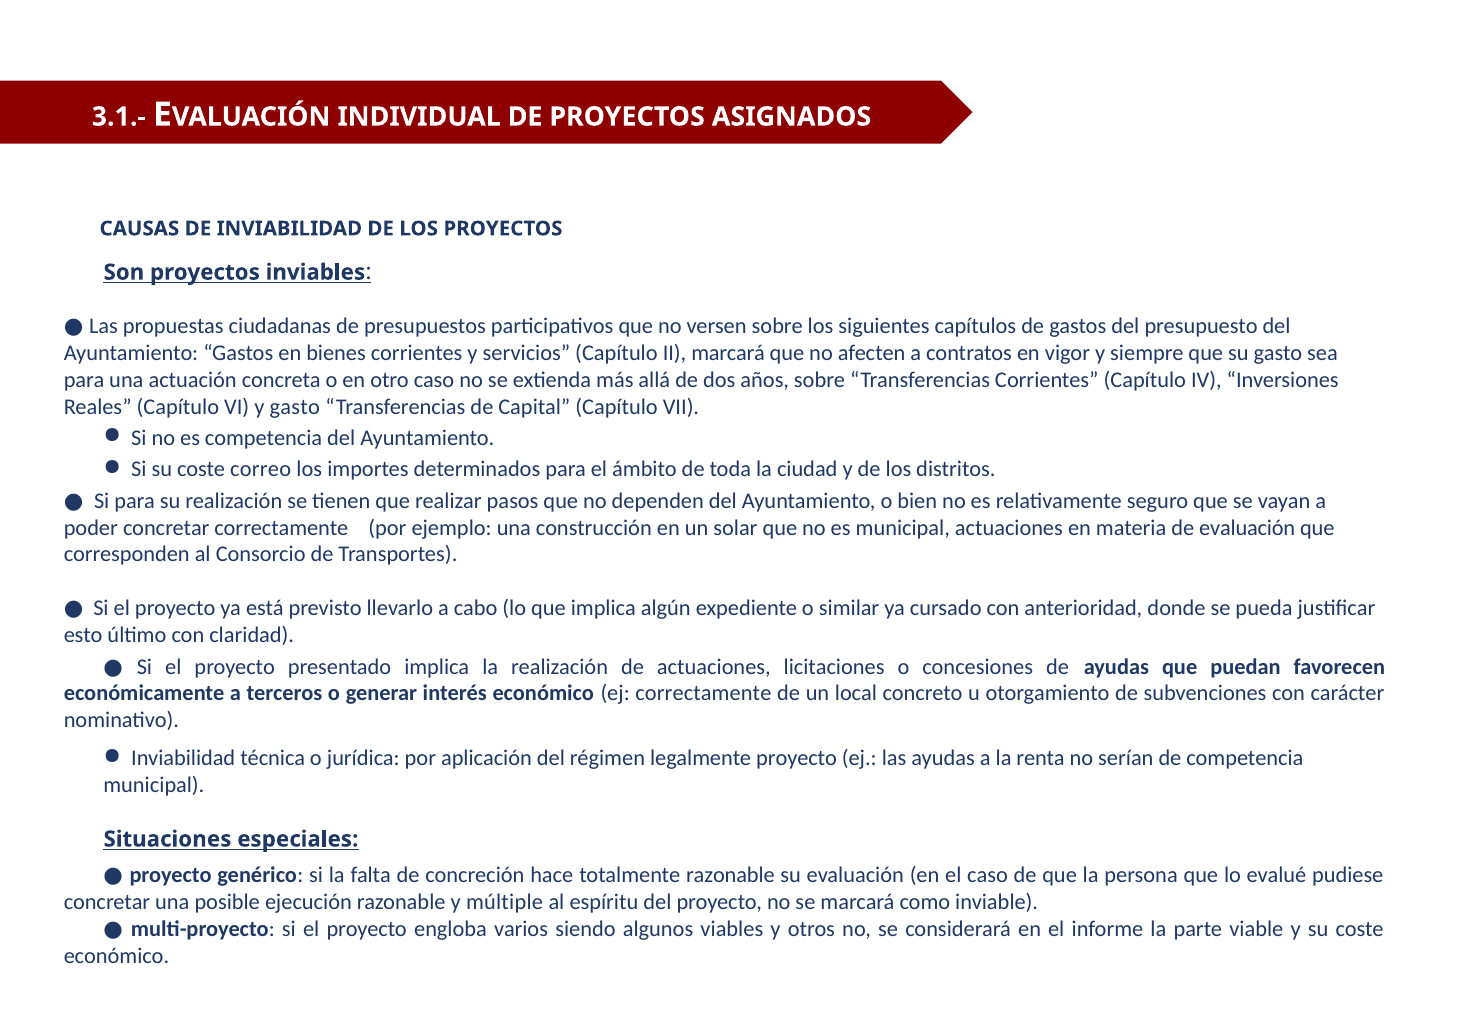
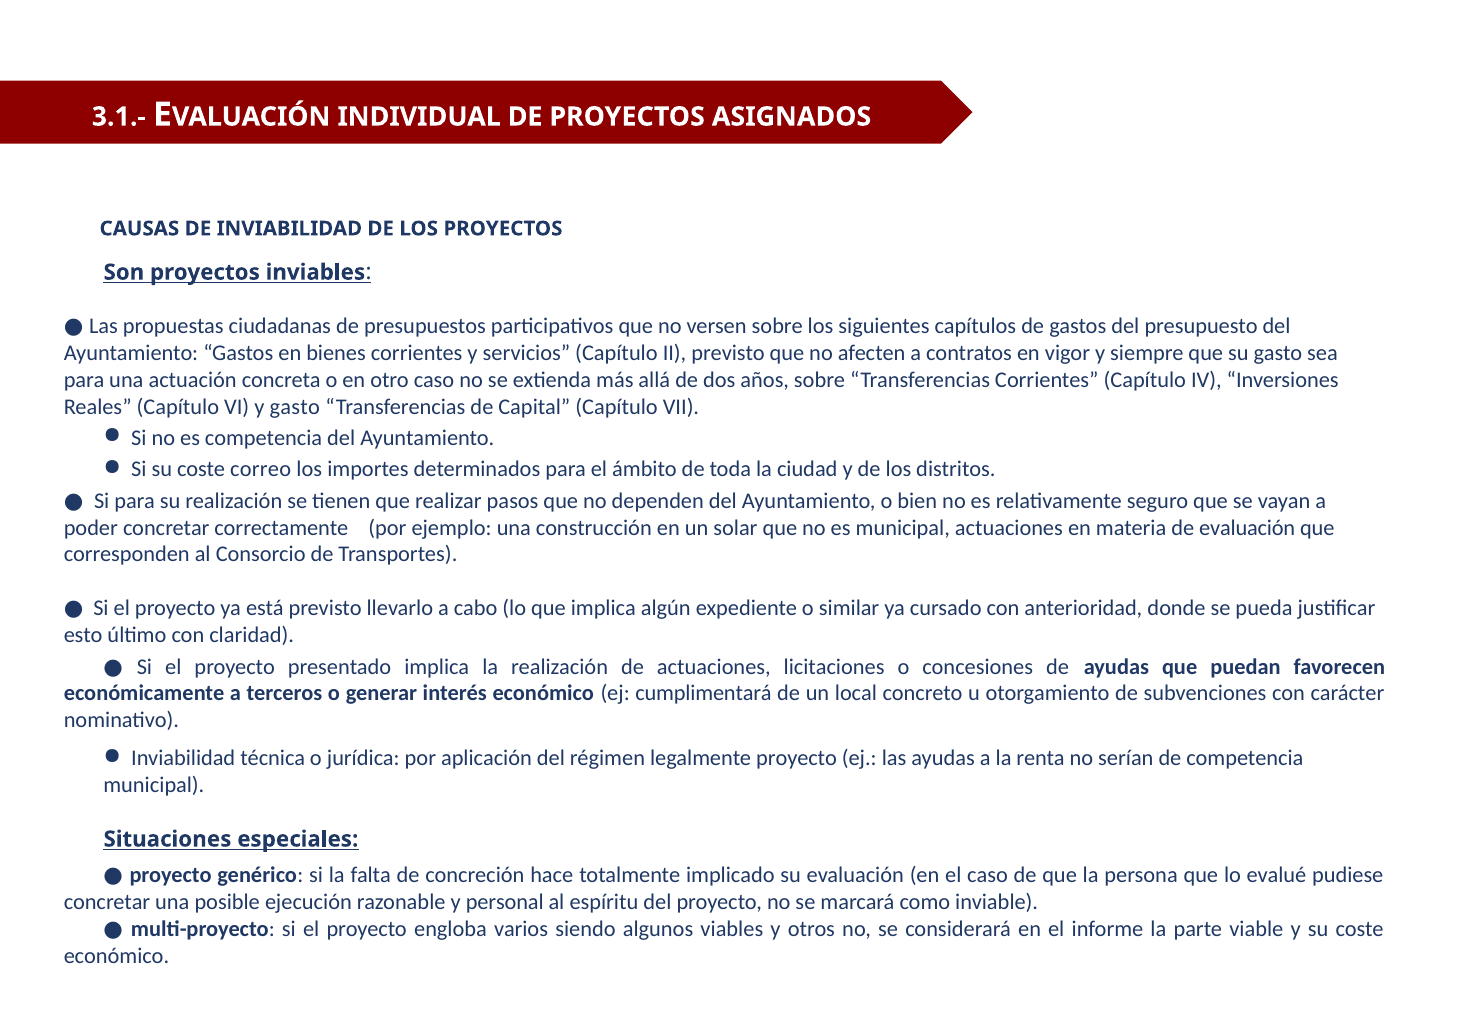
II marcará: marcará -> previsto (728, 353)
ej correctamente: correctamente -> cumplimentará (704, 693)
totalmente razonable: razonable -> implicado (730, 875)
múltiple: múltiple -> personal (505, 902)
